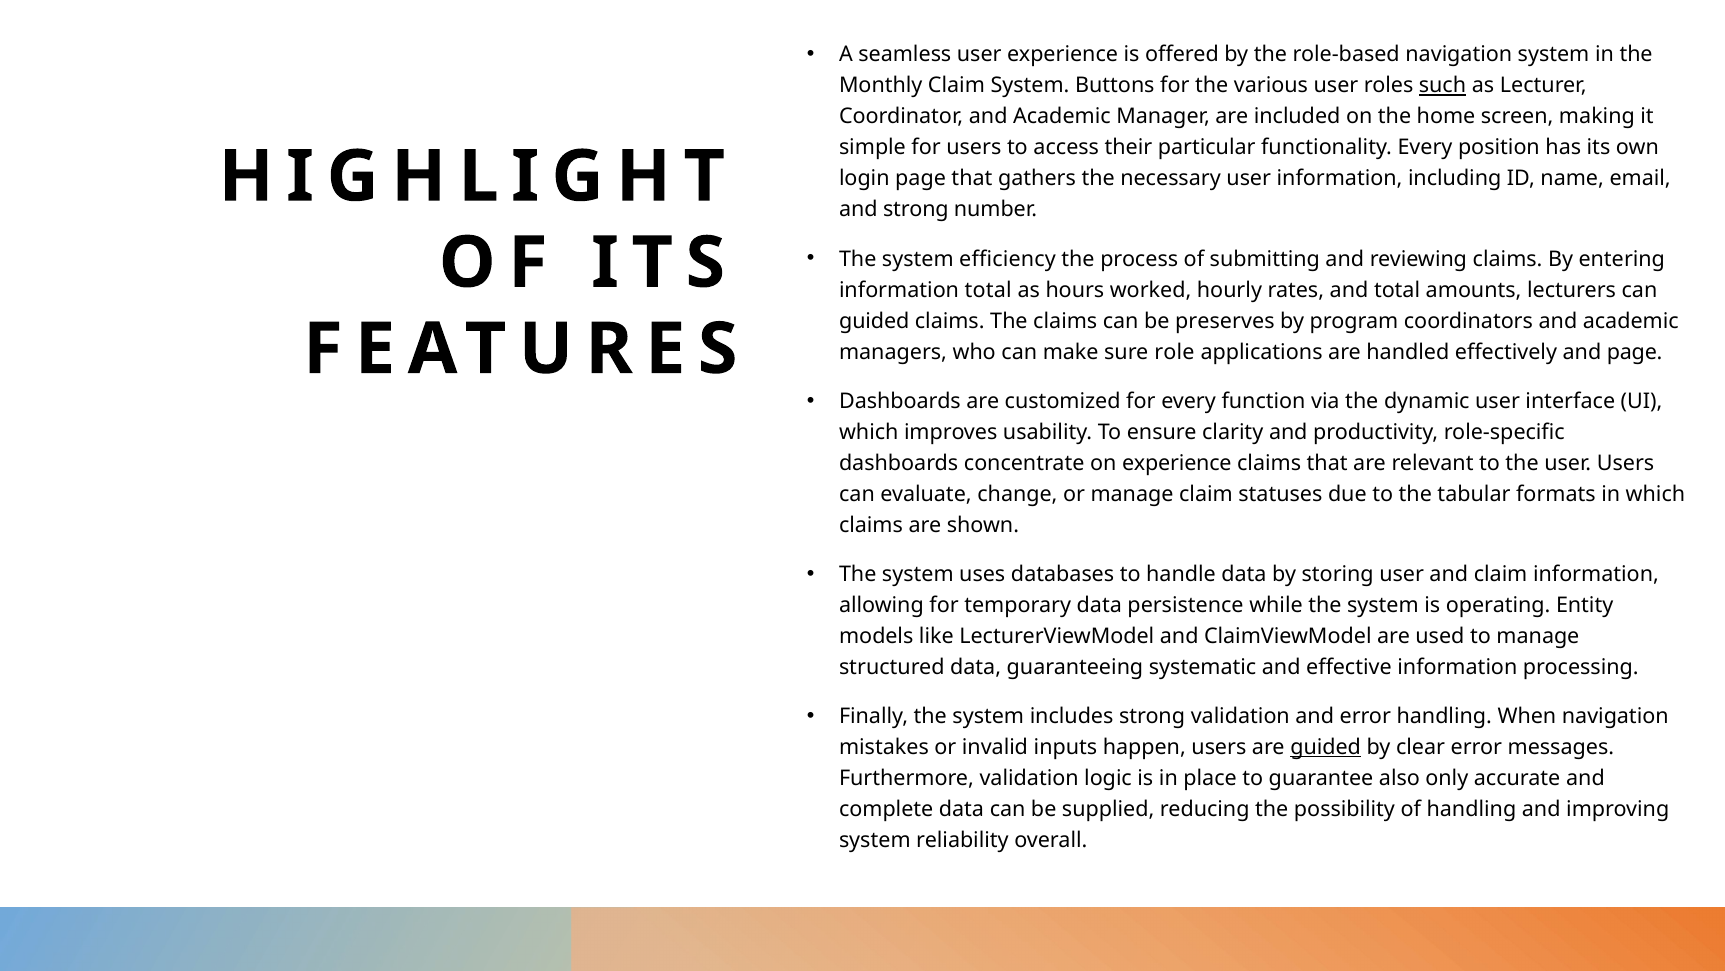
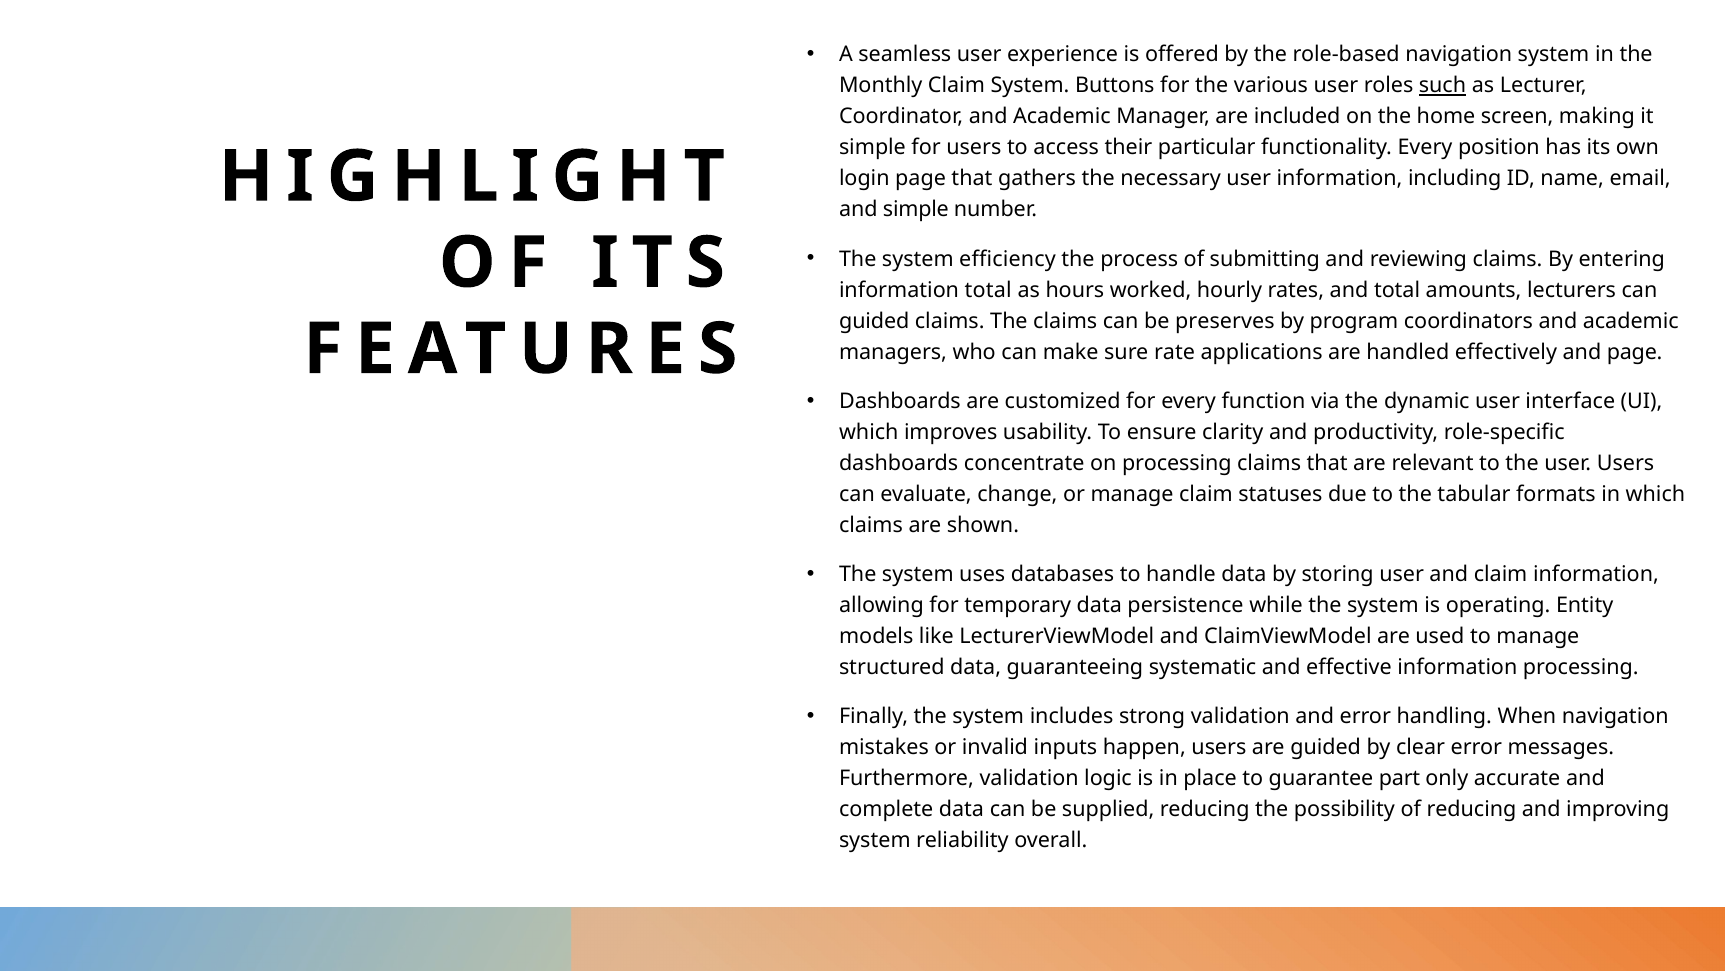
and strong: strong -> simple (916, 210)
role: role -> rate (1175, 352)
on experience: experience -> processing (1177, 463)
guided underline: present -> none (1326, 747)
also: also -> part (1400, 778)
of handling: handling -> reducing (1471, 809)
